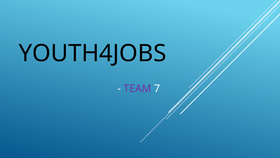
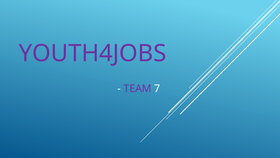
YOUTH4JOBS colour: black -> purple (93, 53)
